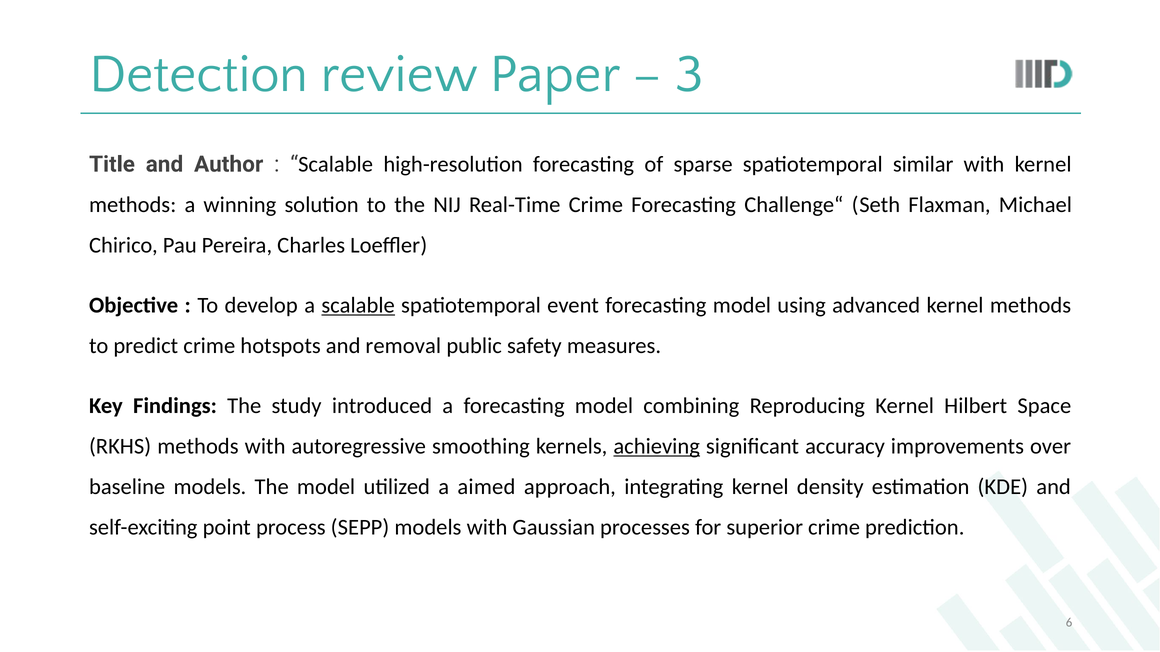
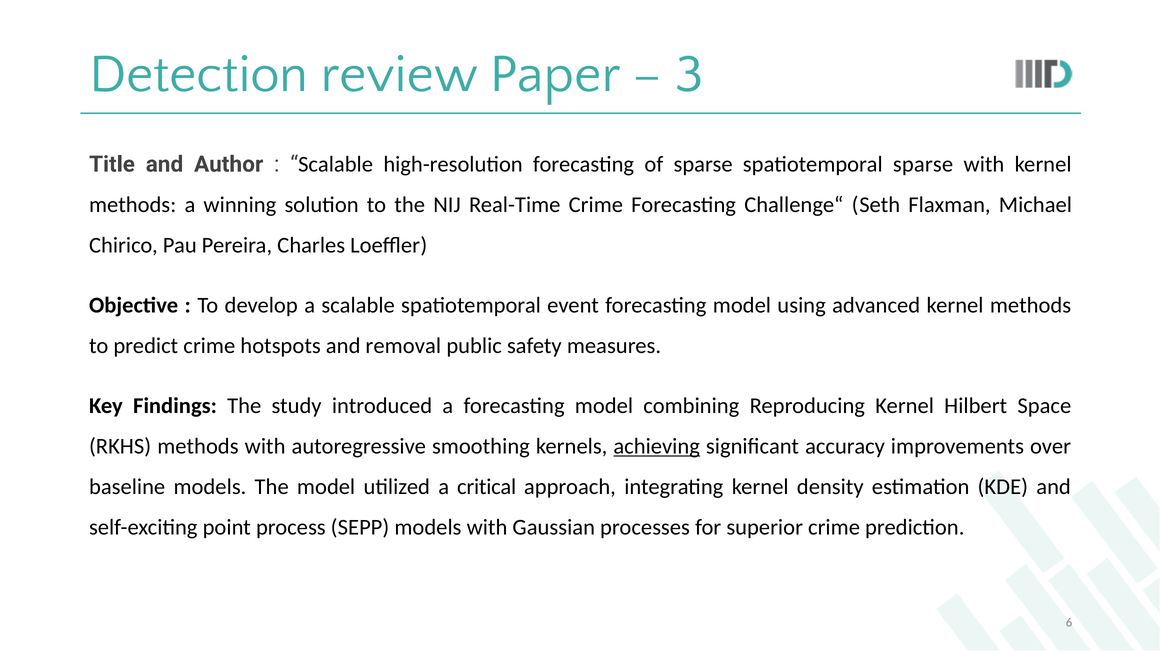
spatiotemporal similar: similar -> sparse (923, 164)
scalable underline: present -> none (358, 305)
aimed: aimed -> critical (487, 487)
